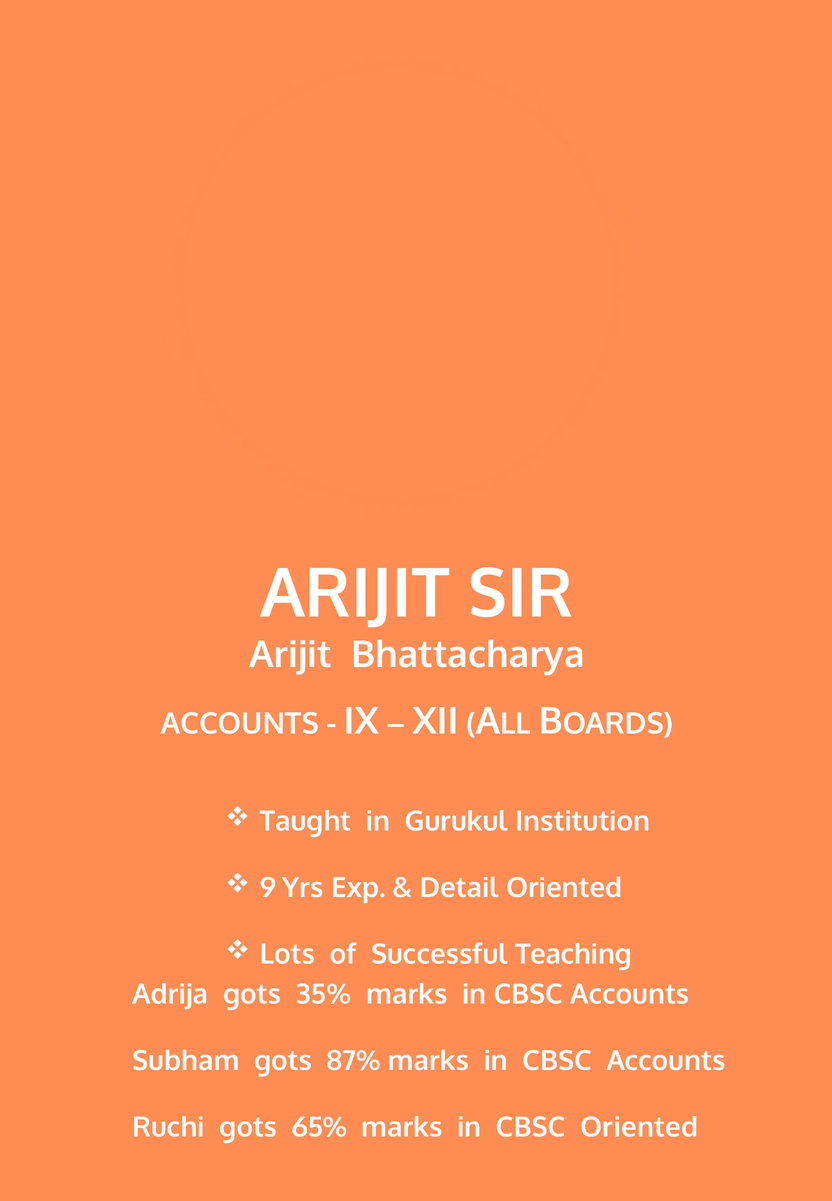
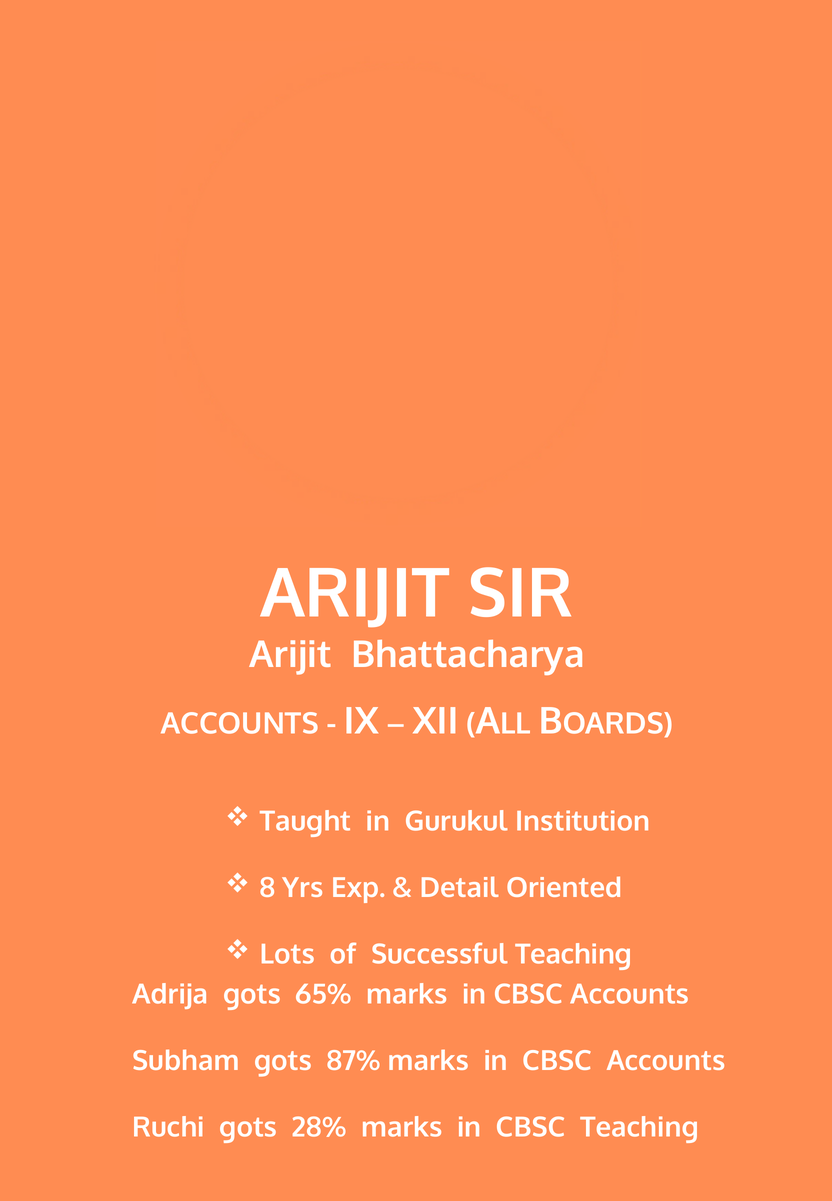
9: 9 -> 8 (268, 889)
35%: 35% -> 65% (323, 995)
65%: 65% -> 28% (319, 1128)
CBSC Oriented: Oriented -> Teaching (639, 1128)
